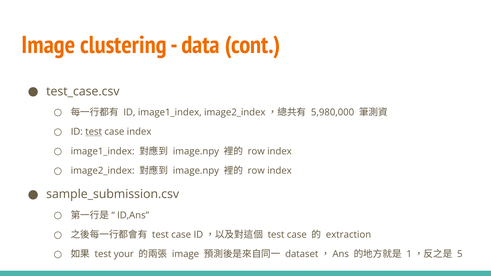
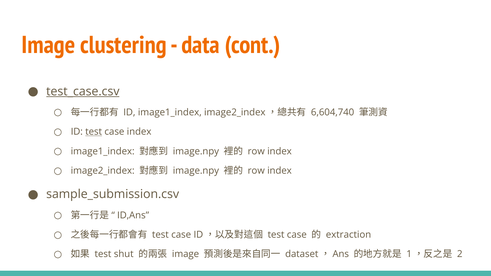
test_case.csv underline: none -> present (83, 91)
5,980,000: 5,980,000 -> 6,604,740 (333, 112)
your: your -> shut (124, 254)
5: 5 -> 2 (460, 254)
